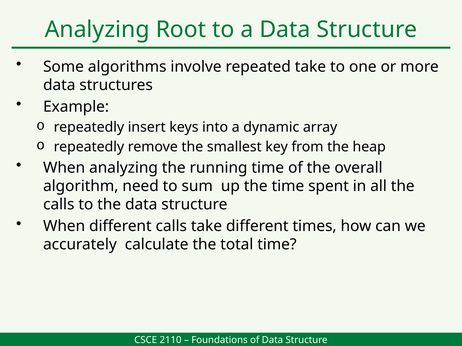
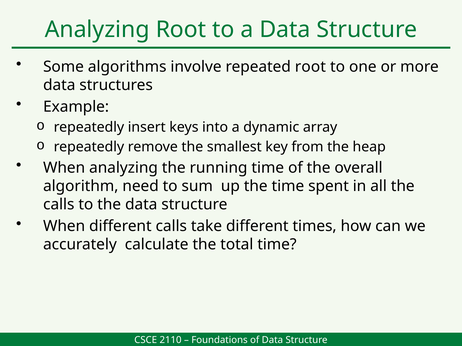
repeated take: take -> root (310, 67)
